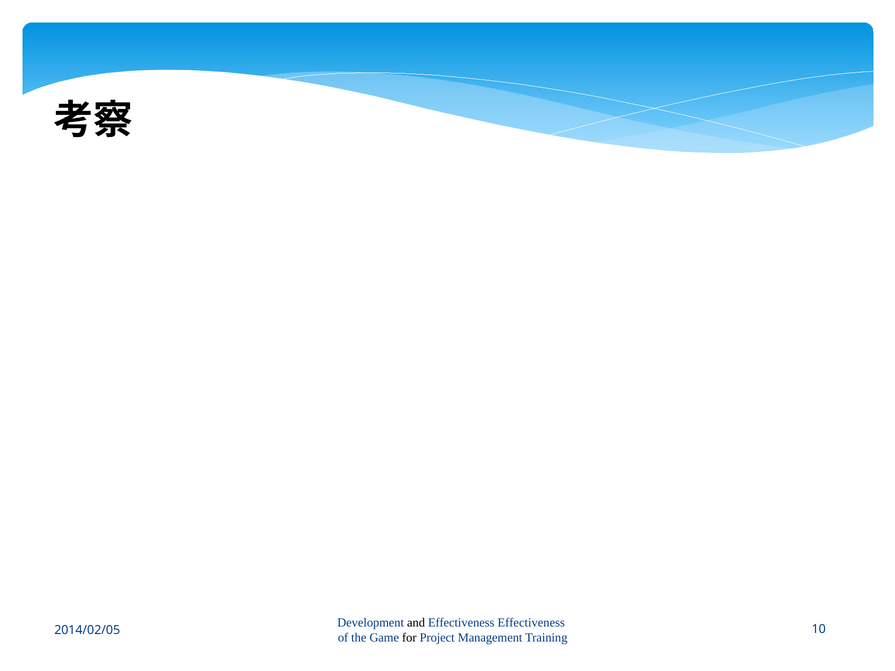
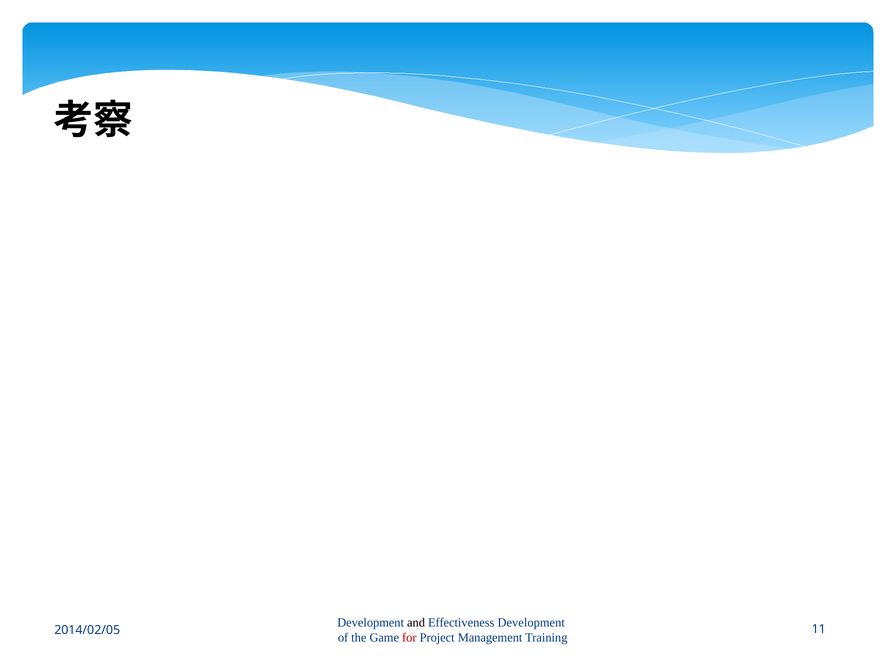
Effectiveness Effectiveness: Effectiveness -> Development (531, 623)
for colour: black -> red (409, 638)
10: 10 -> 11 (819, 630)
